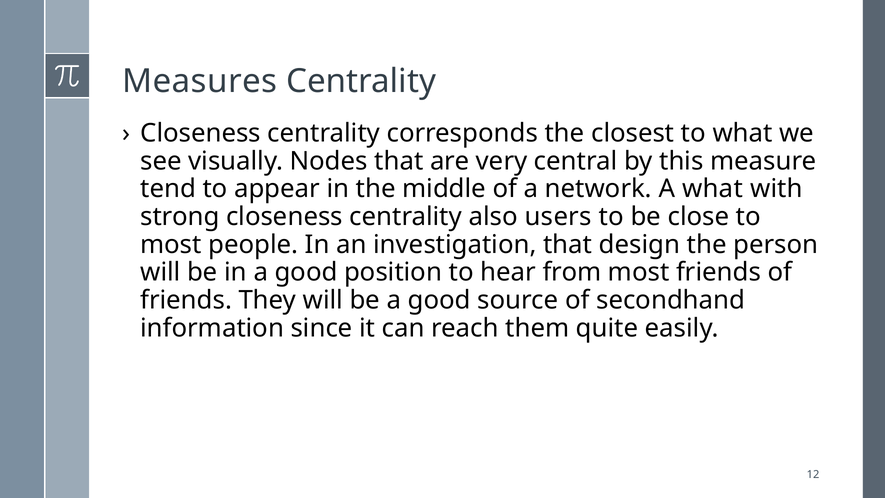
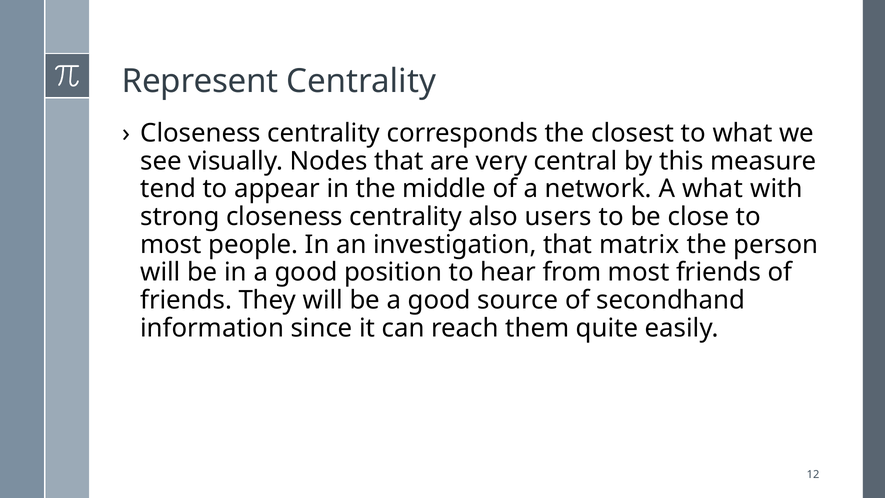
Measures: Measures -> Represent (200, 81)
design: design -> matrix (639, 245)
